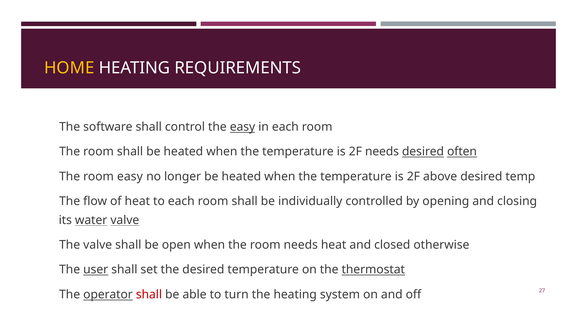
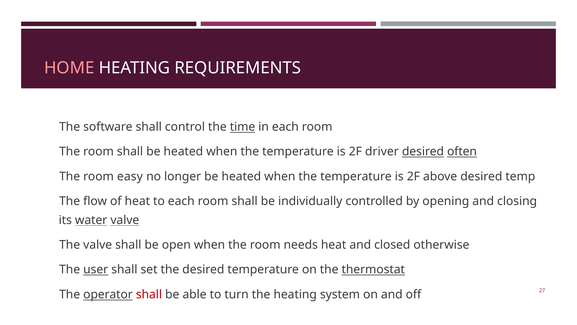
HOME colour: yellow -> pink (69, 68)
the easy: easy -> time (243, 127)
2F needs: needs -> driver (382, 151)
